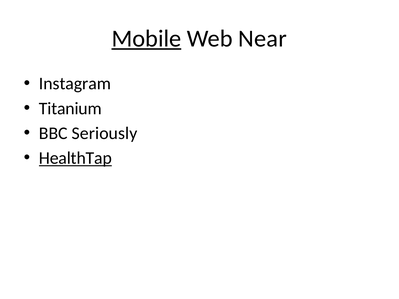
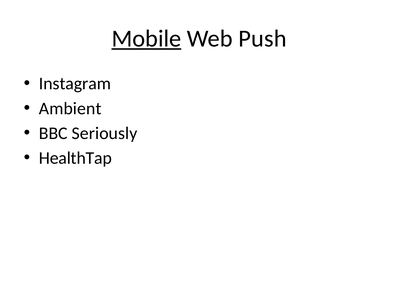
Near: Near -> Push (263, 39)
Titanium: Titanium -> Ambient (70, 109)
HealthTap underline: present -> none (75, 158)
